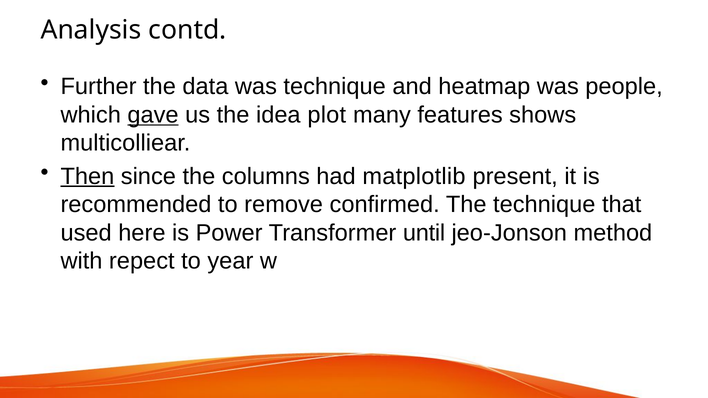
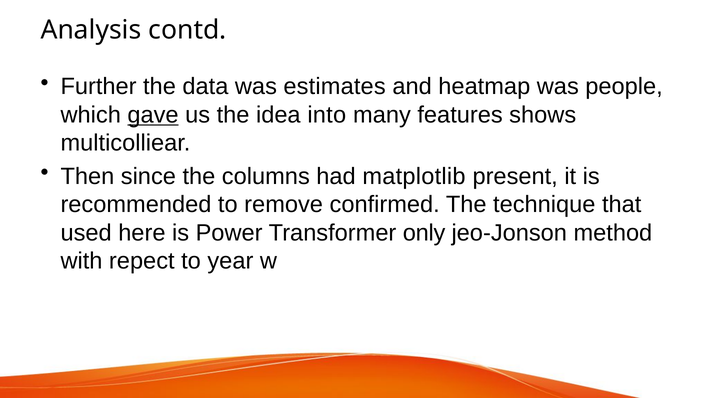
was technique: technique -> estimates (335, 87)
plot: plot -> into (327, 115)
Then underline: present -> none (87, 176)
until: until -> only (424, 233)
